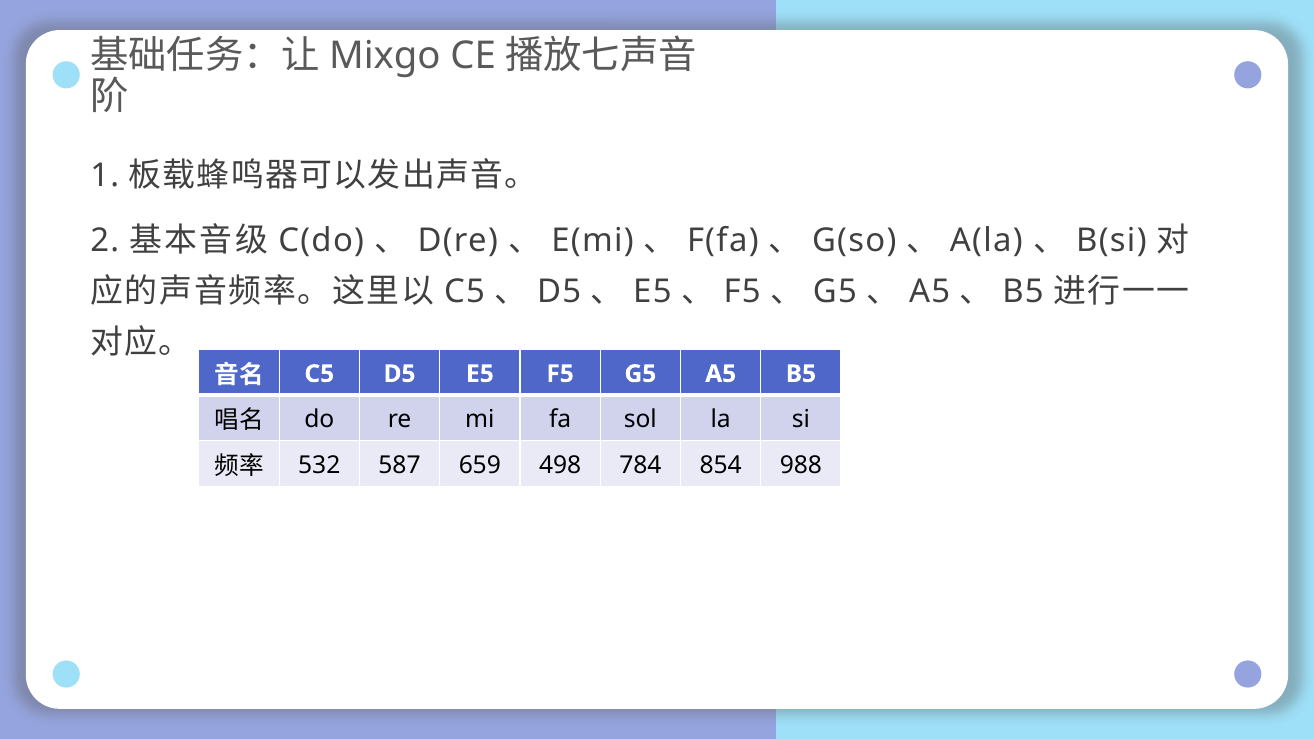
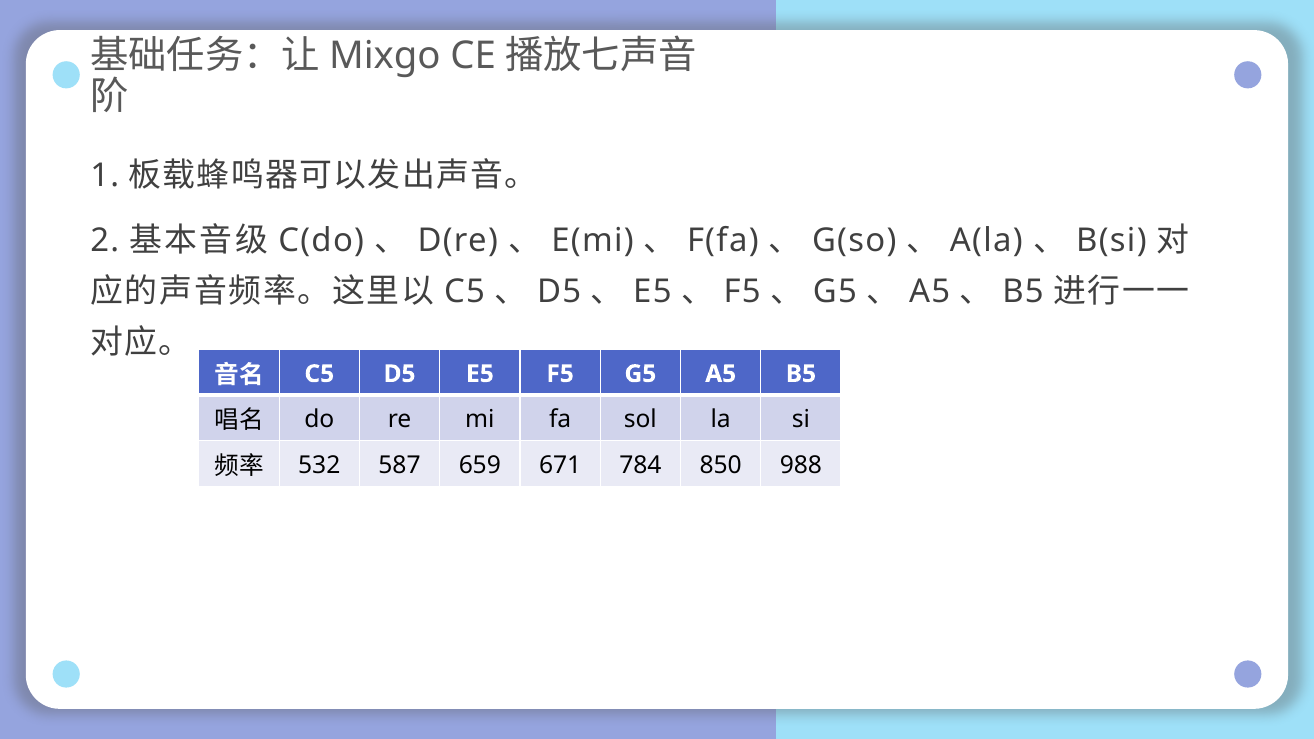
498: 498 -> 671 (560, 465)
854: 854 -> 850 (721, 465)
